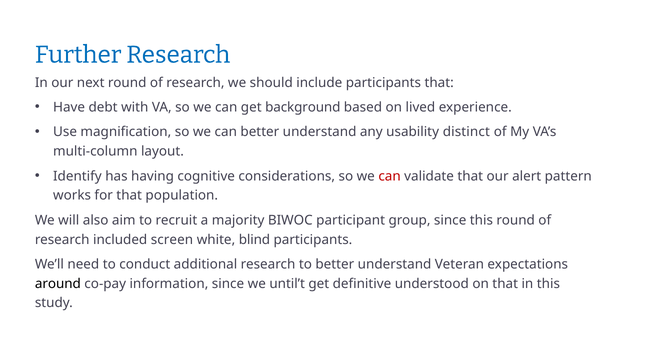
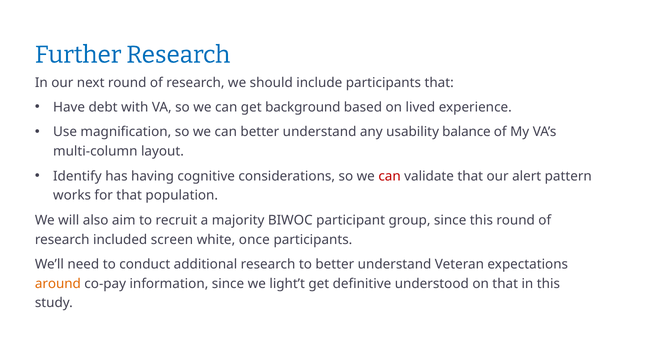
distinct: distinct -> balance (466, 132)
blind: blind -> once (254, 240)
around colour: black -> orange (58, 284)
until’t: until’t -> light’t (287, 284)
